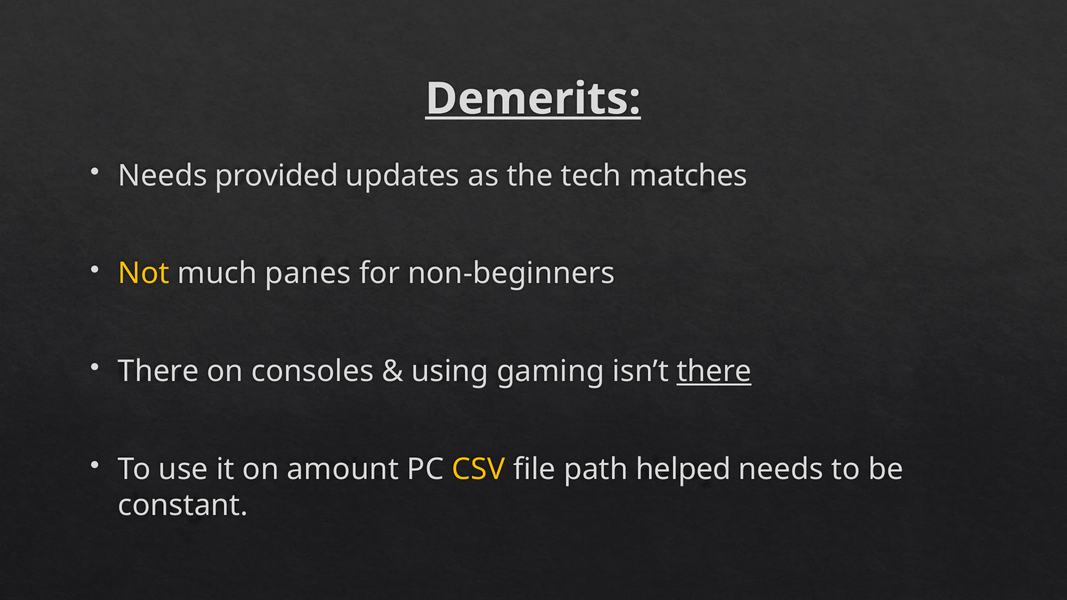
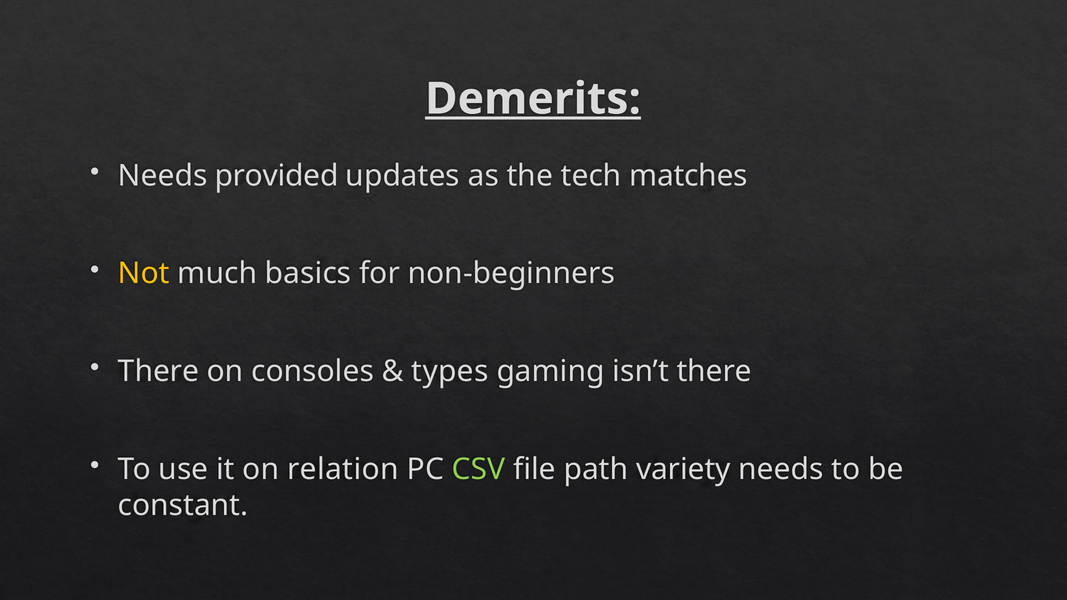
panes: panes -> basics (308, 274)
using: using -> types (450, 372)
there underline: present -> none (714, 372)
amount: amount -> relation (343, 469)
CSV colour: yellow -> light green (479, 469)
helped: helped -> variety (683, 469)
